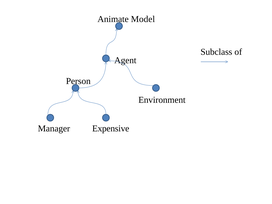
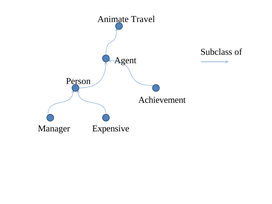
Model: Model -> Travel (143, 19)
Environment: Environment -> Achievement (162, 100)
